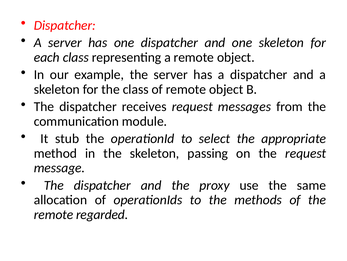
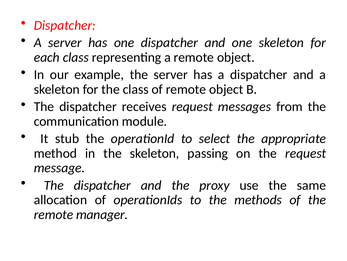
regarded: regarded -> manager (102, 214)
